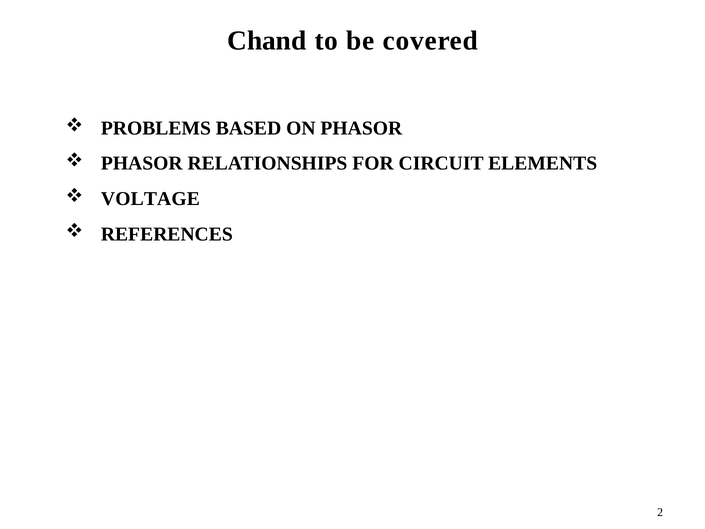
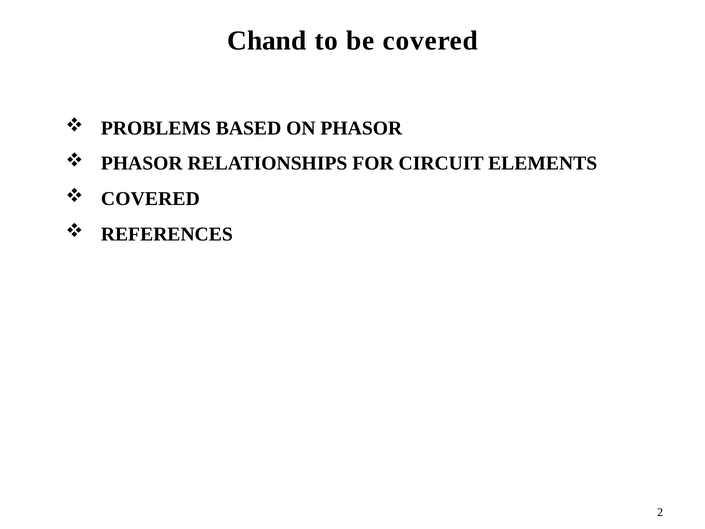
VOLTAGE: VOLTAGE -> COVERED (150, 199)
